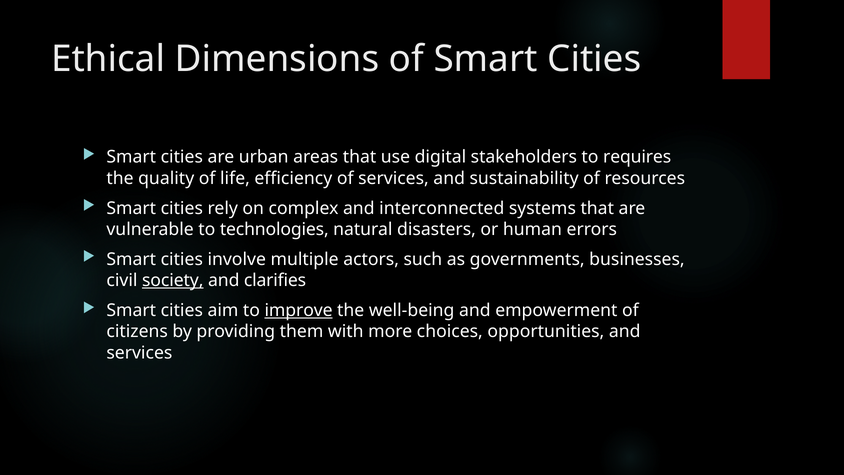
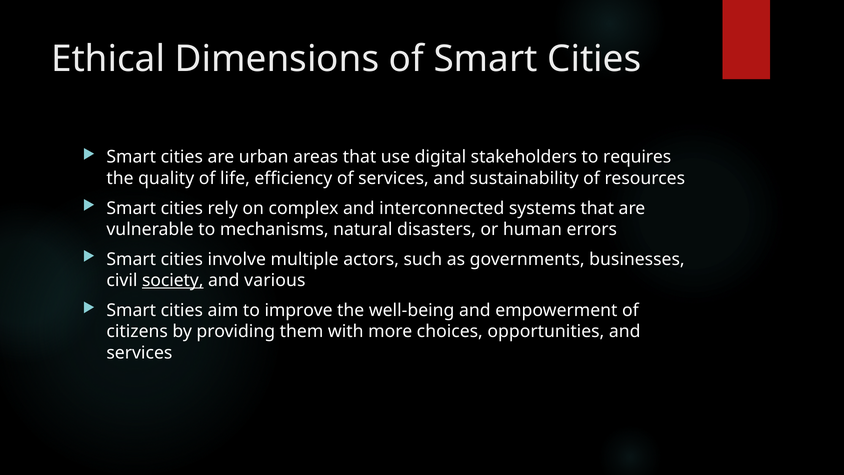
technologies: technologies -> mechanisms (274, 229)
clarifies: clarifies -> various (275, 280)
improve underline: present -> none (299, 310)
